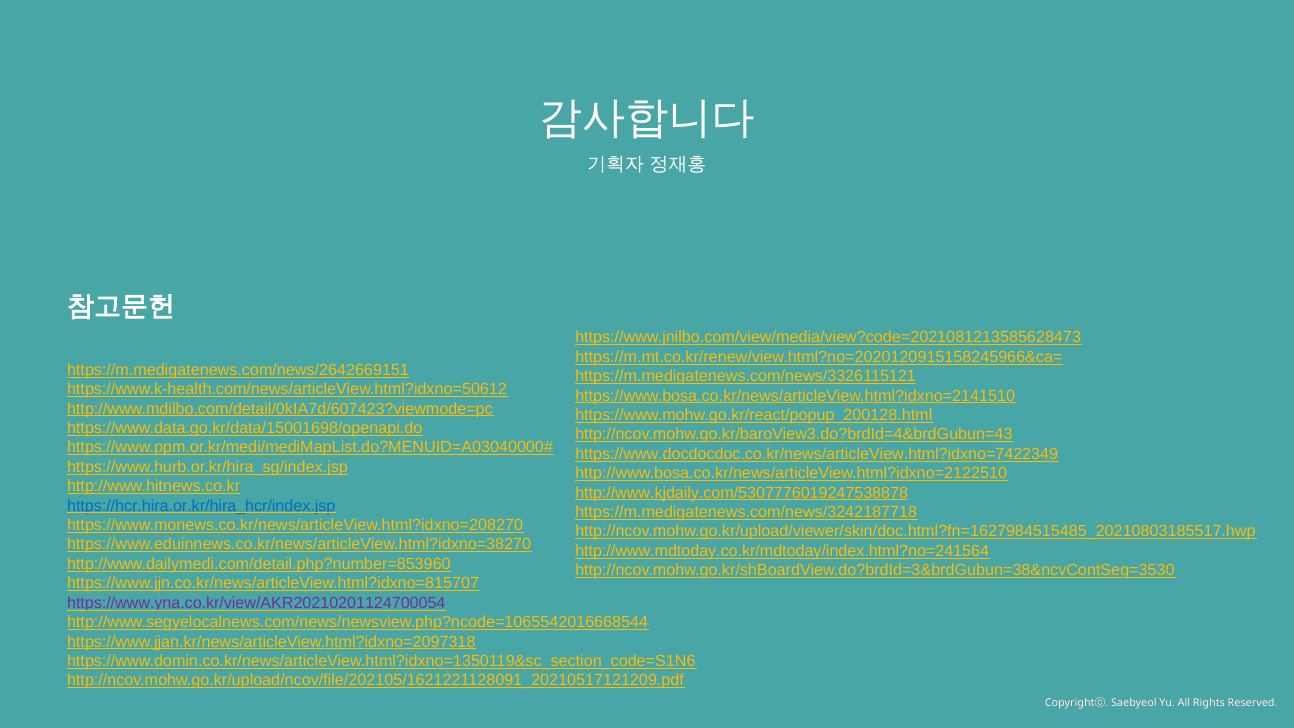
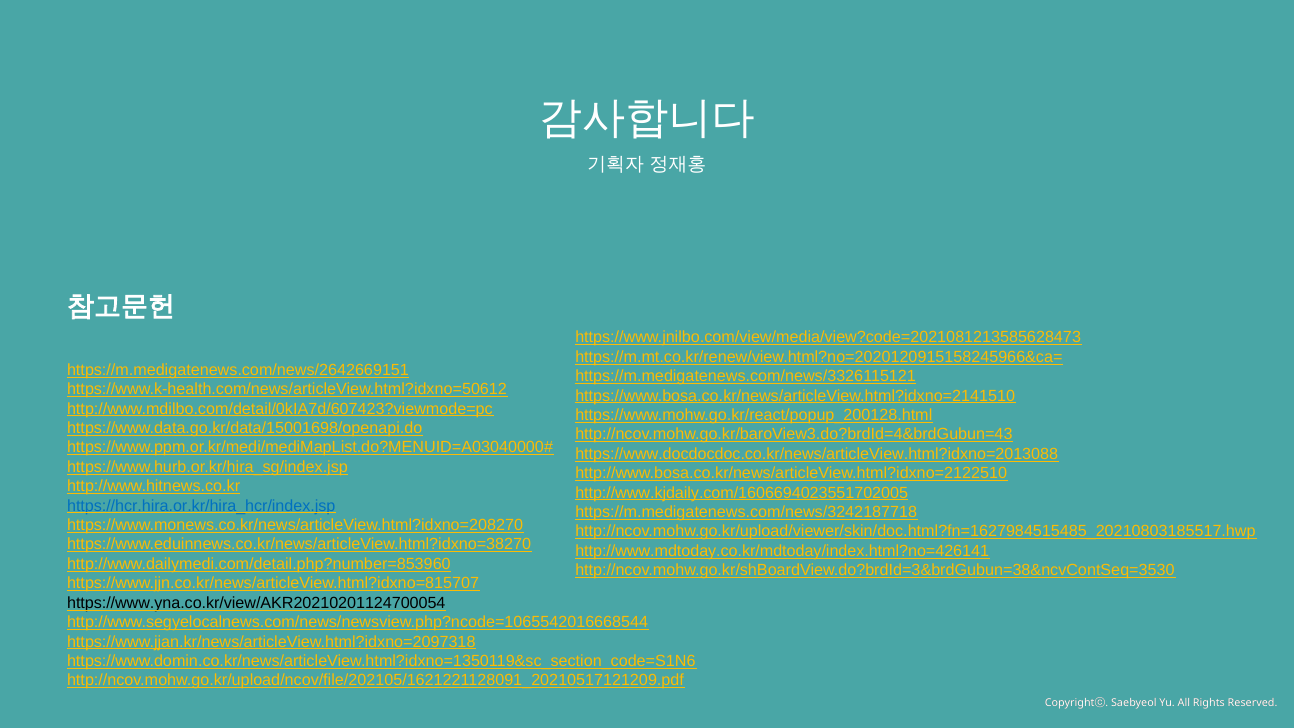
https://www.docdocdoc.co.kr/news/articleView.html?idxno=7422349: https://www.docdocdoc.co.kr/news/articleView.html?idxno=7422349 -> https://www.docdocdoc.co.kr/news/articleView.html?idxno=2013088 (817, 454)
http://www.kjdaily.com/5307776019247538878: http://www.kjdaily.com/5307776019247538878 -> http://www.kjdaily.com/1606694023551702005 (742, 493)
http://www.mdtoday.co.kr/mdtoday/index.html?no=241564: http://www.mdtoday.co.kr/mdtoday/index.html?no=241564 -> http://www.mdtoday.co.kr/mdtoday/index.html?no=426141 (782, 551)
https://www.yna.co.kr/view/AKR20210201124700054 colour: purple -> black (256, 603)
